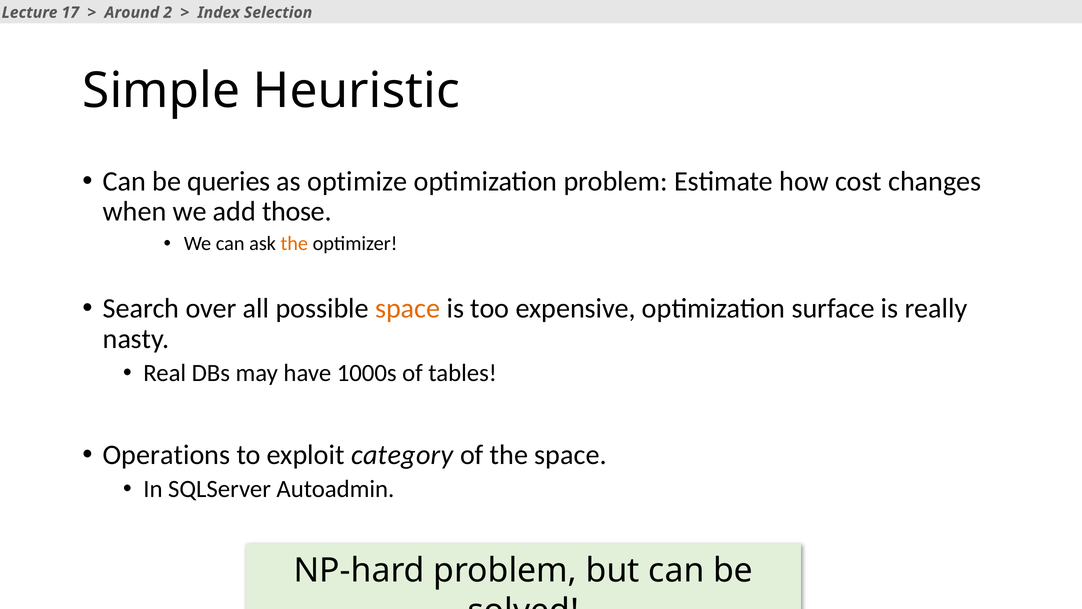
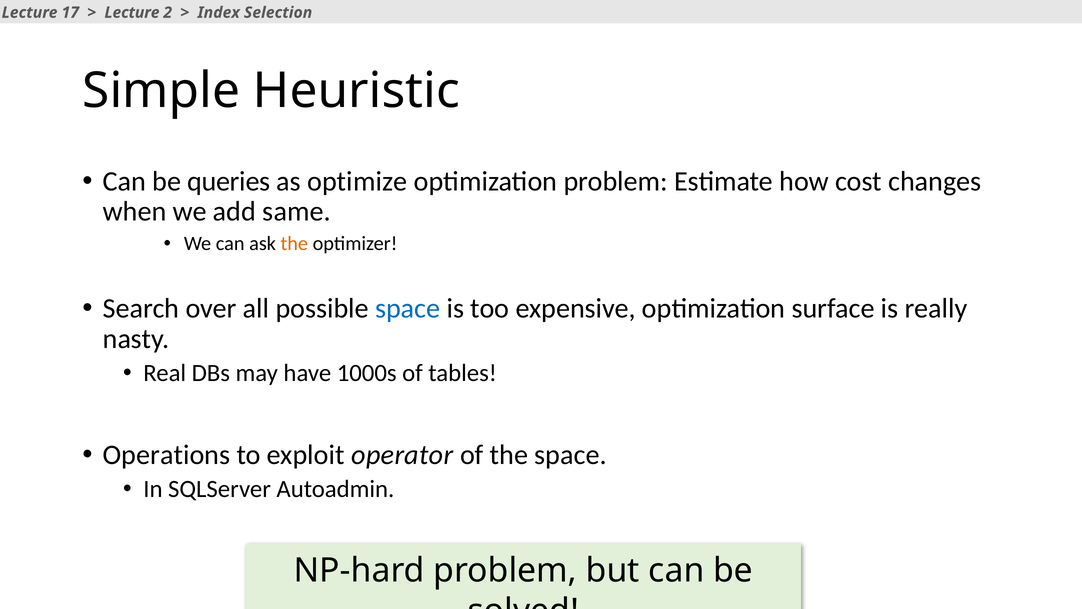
Around: Around -> Lecture (132, 13)
those: those -> same (297, 212)
space colour: orange -> blue (408, 308)
category: category -> operator (402, 454)
